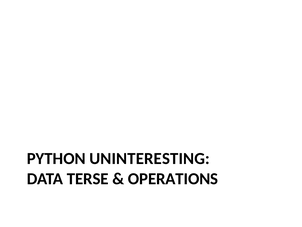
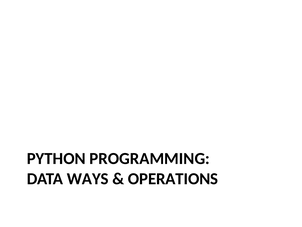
UNINTERESTING: UNINTERESTING -> PROGRAMMING (150, 158)
TERSE: TERSE -> WAYS (88, 178)
